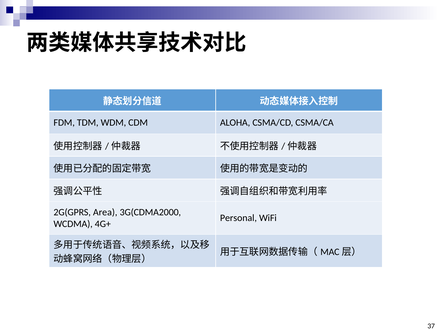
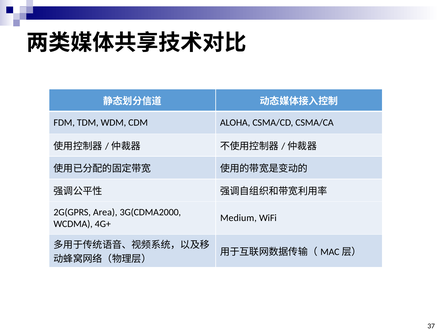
Personal: Personal -> Medium (238, 218)
